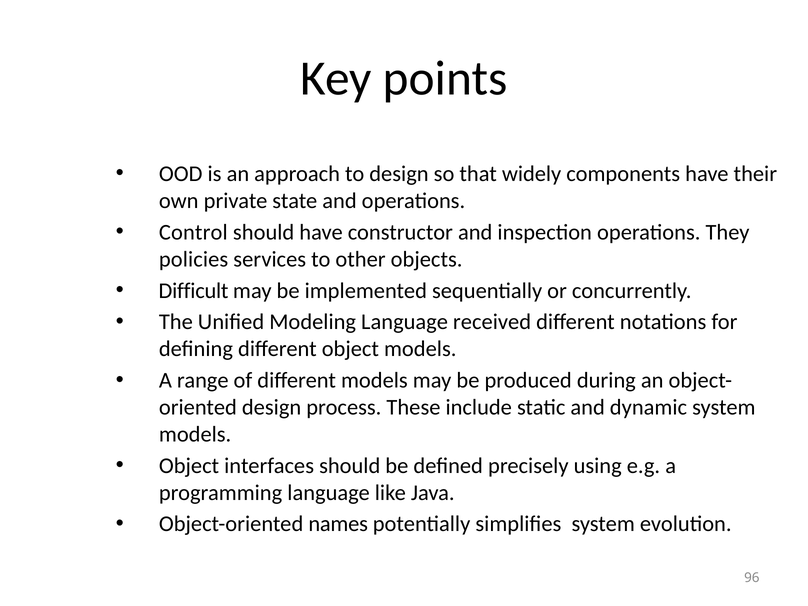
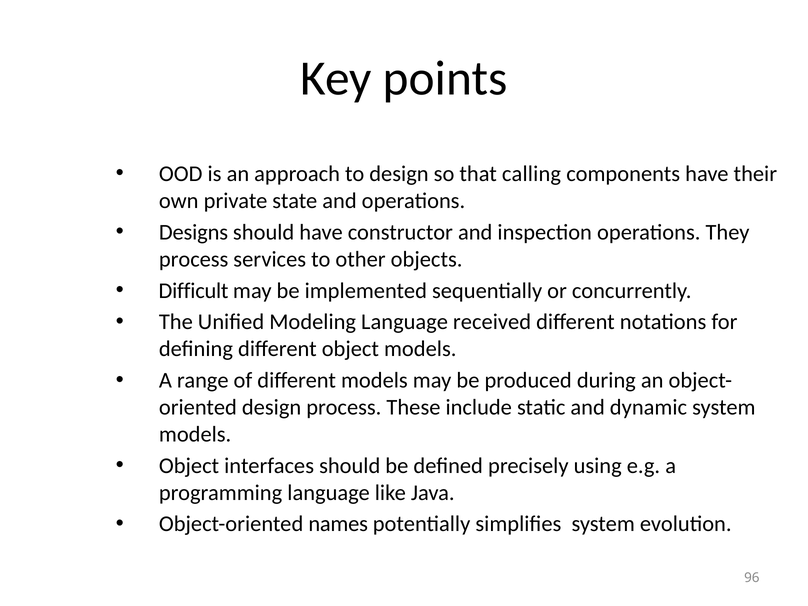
widely: widely -> calling (531, 174)
Control: Control -> Designs (194, 232)
policies: policies -> process (194, 259)
